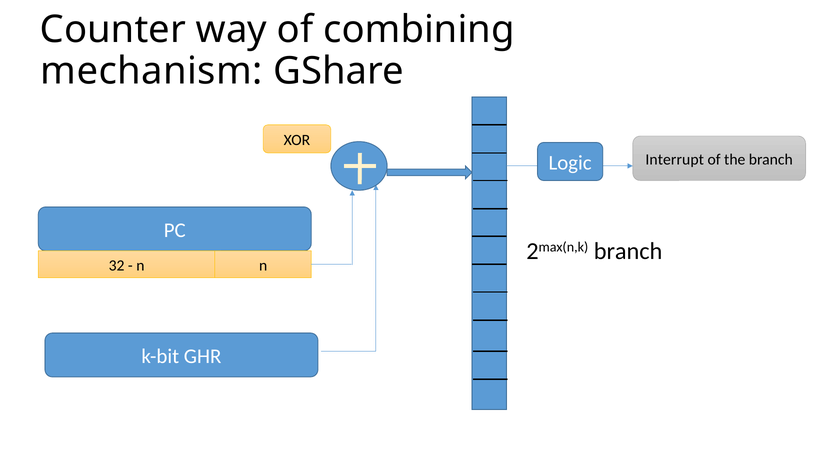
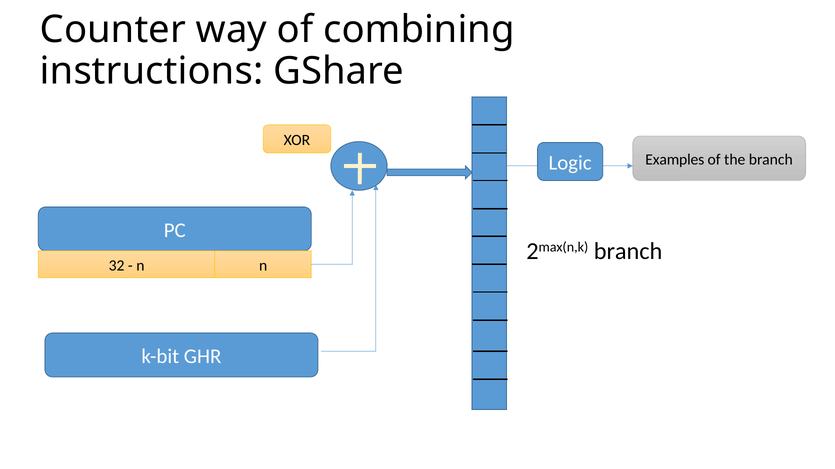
mechanism: mechanism -> instructions (152, 71)
Interrupt: Interrupt -> Examples (675, 160)
